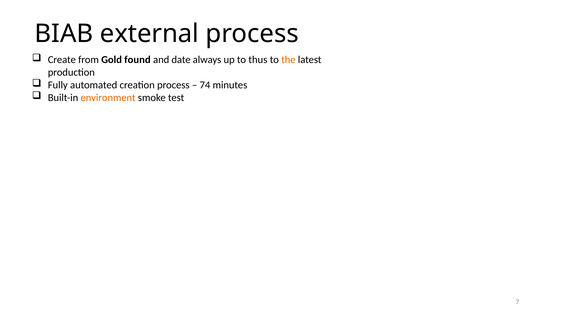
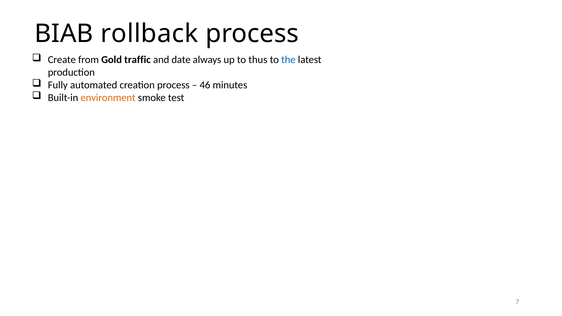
external: external -> rollback (149, 34)
found: found -> traffic (137, 60)
the colour: orange -> blue (288, 60)
74: 74 -> 46 (205, 85)
